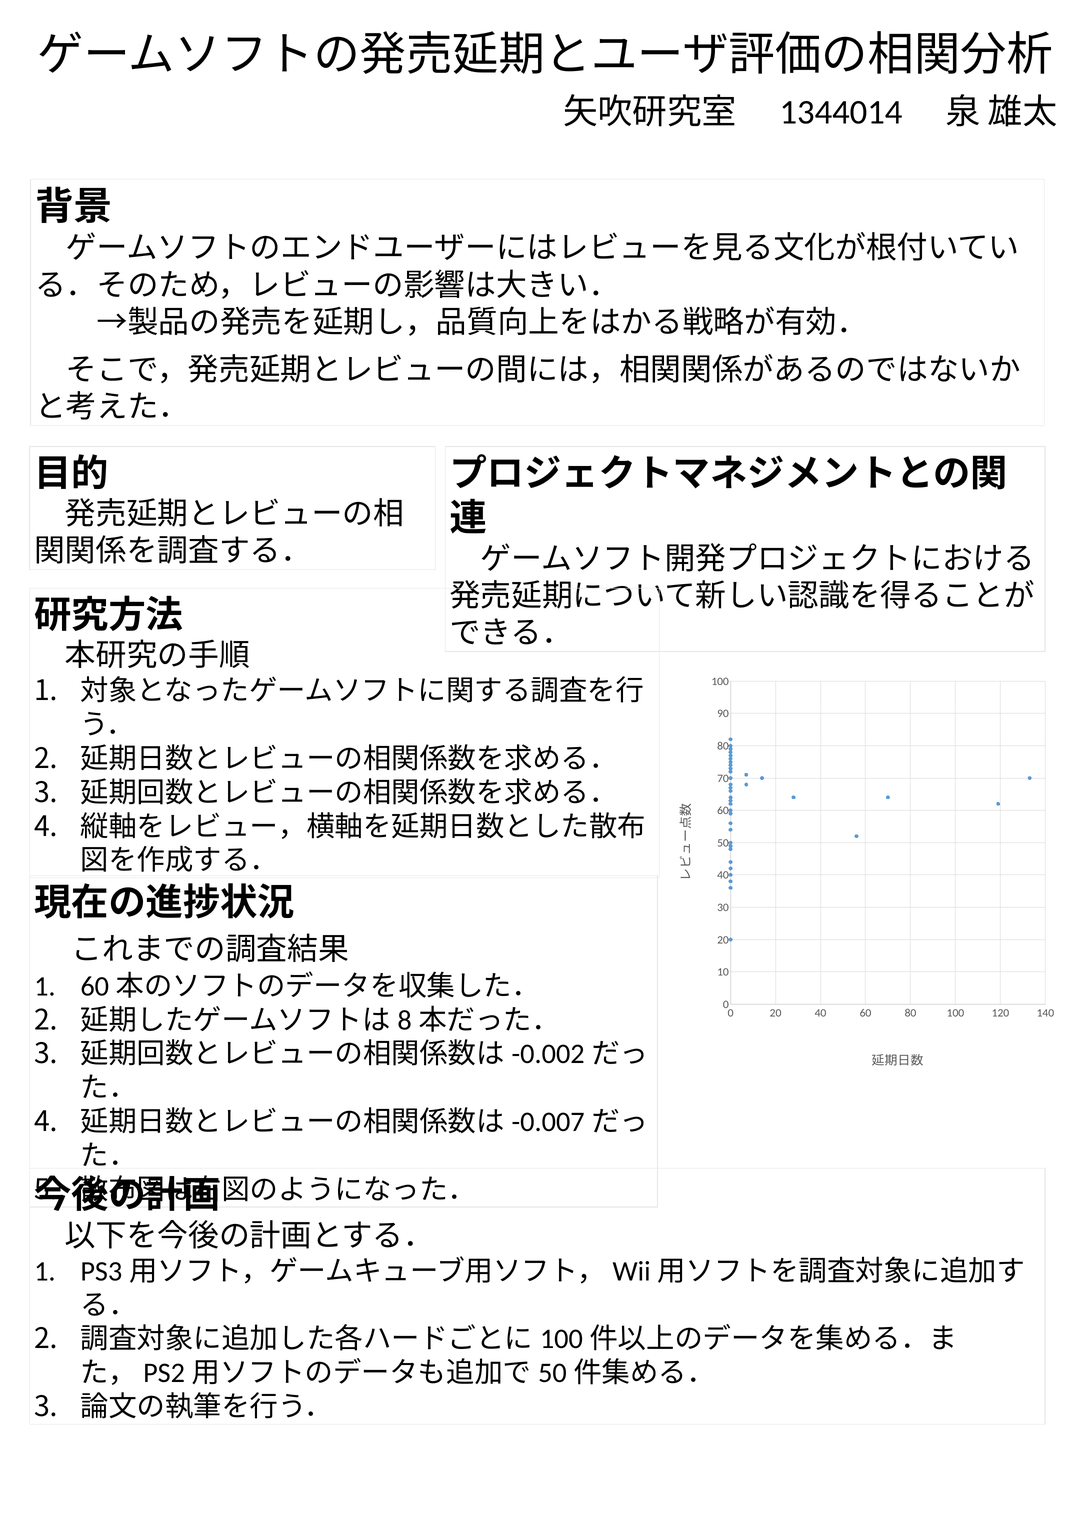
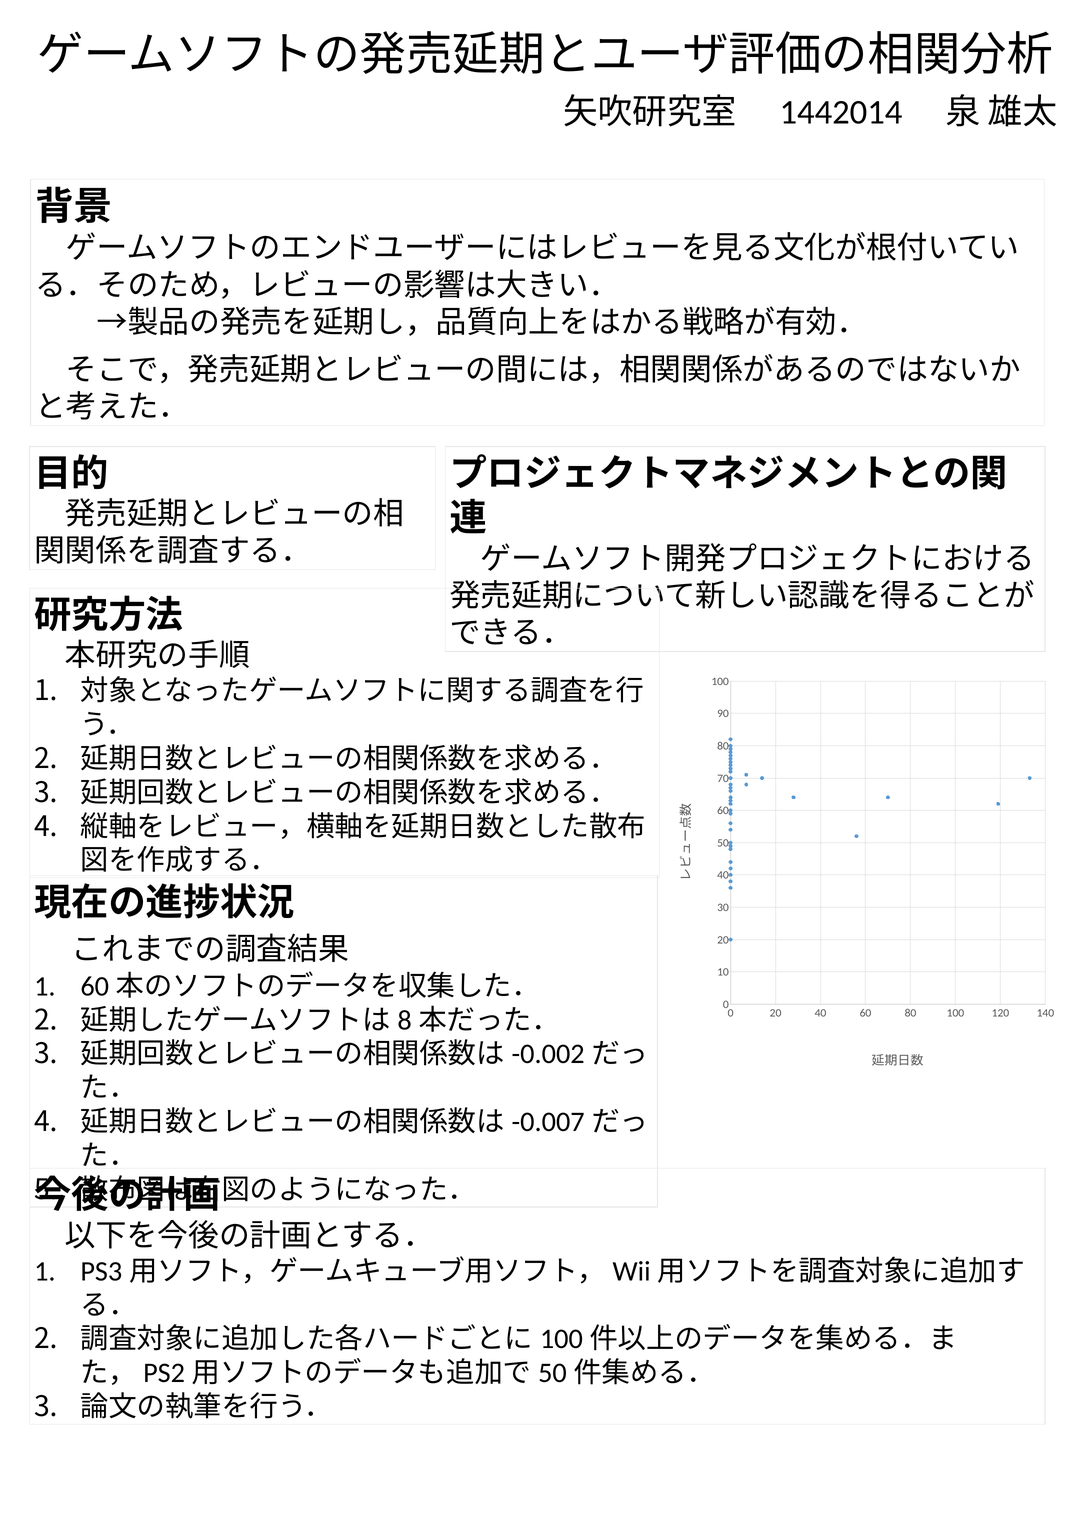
1344014: 1344014 -> 1442014 (841, 112)
